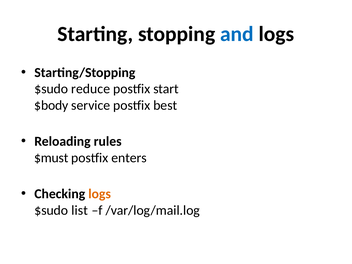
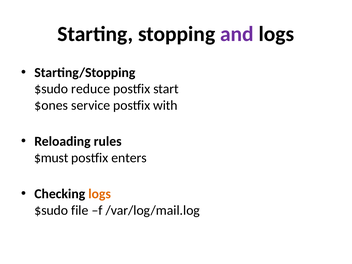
and colour: blue -> purple (237, 34)
$body: $body -> $ones (51, 105)
best: best -> with (165, 105)
list: list -> file (80, 210)
